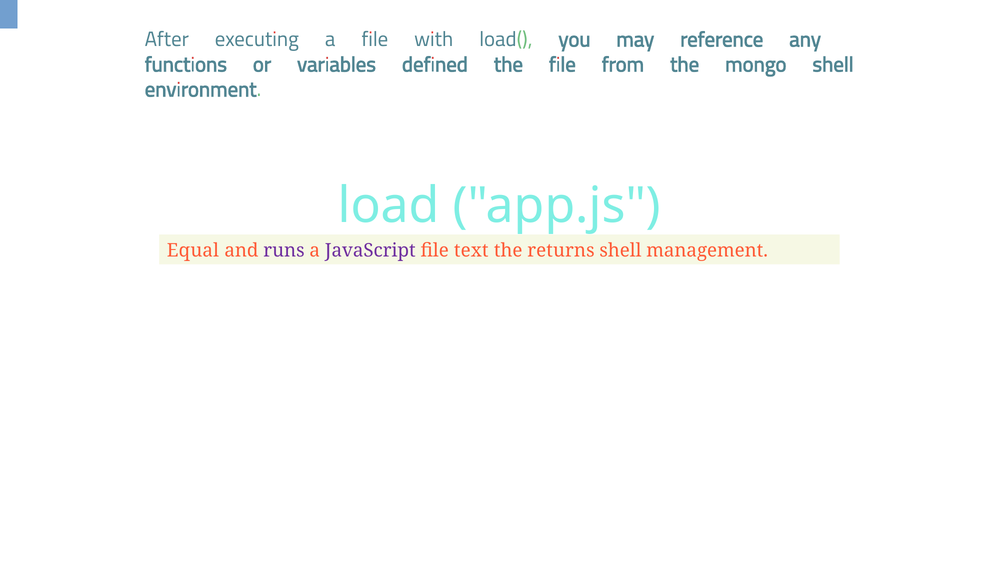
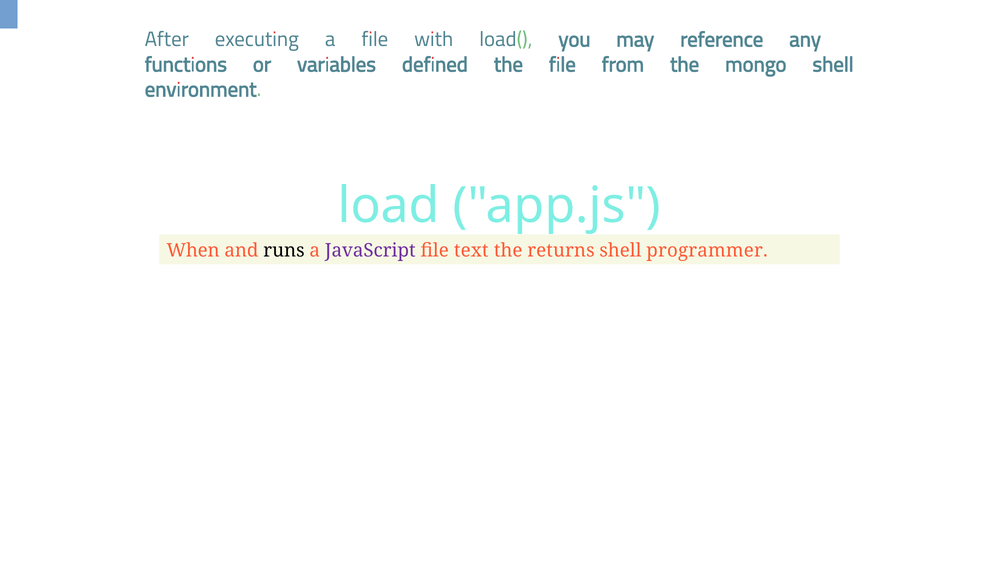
Equal: Equal -> When (193, 251)
runs colour: purple -> black (284, 251)
management: management -> programmer (707, 251)
